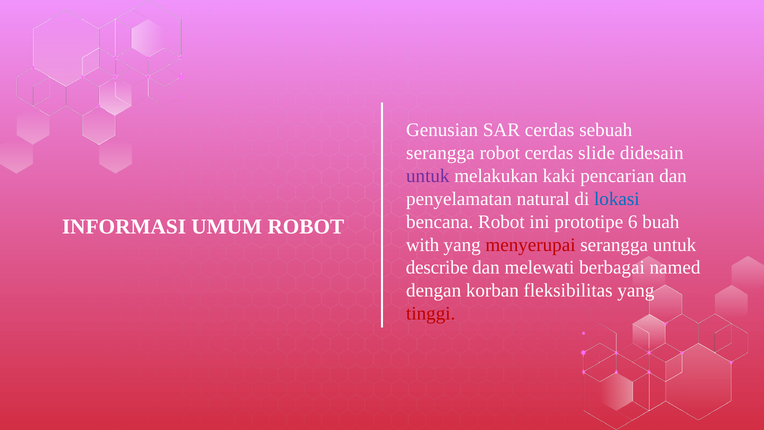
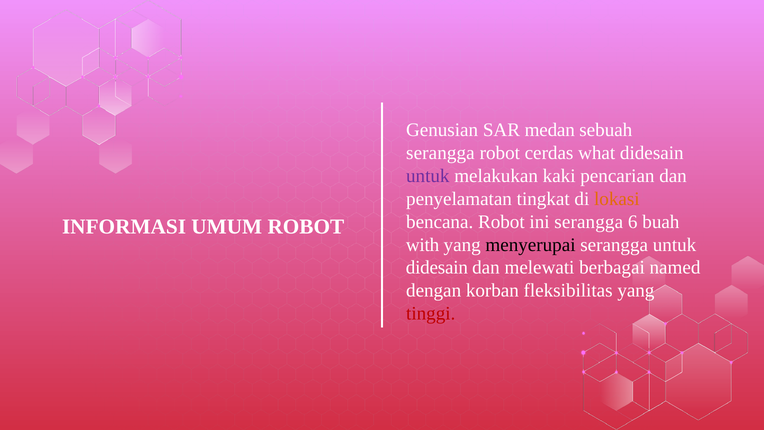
SAR cerdas: cerdas -> medan (550, 130)
slide: slide -> what (597, 153)
natural: natural -> tingkat (543, 199)
lokasi colour: blue -> orange (617, 199)
ini prototipe: prototipe -> serangga (589, 222)
menyerupai colour: red -> black (531, 245)
describe: describe -> didesain (437, 268)
